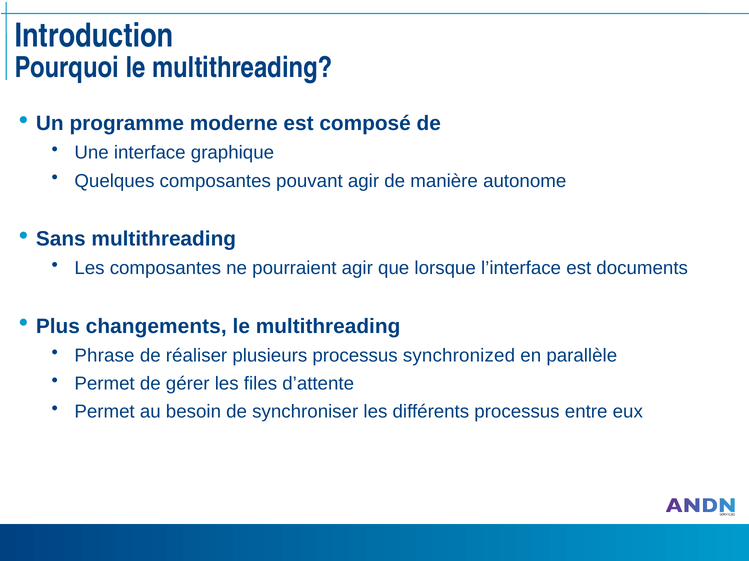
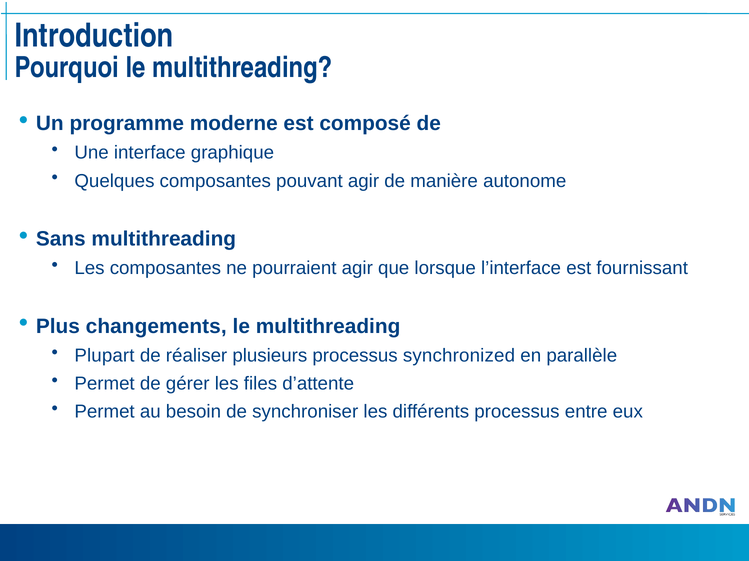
documents: documents -> fournissant (642, 269)
Phrase: Phrase -> Plupart (105, 356)
